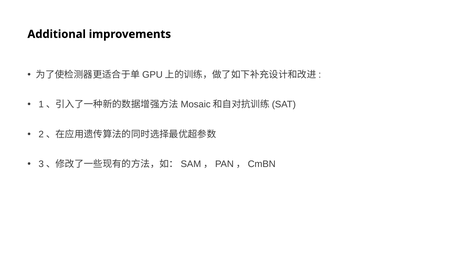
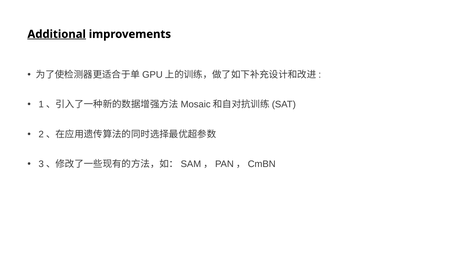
Additional underline: none -> present (57, 34)
